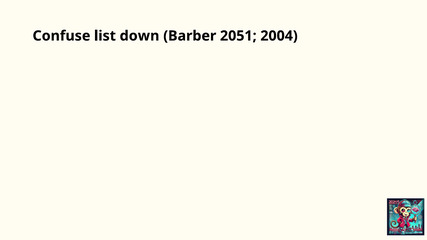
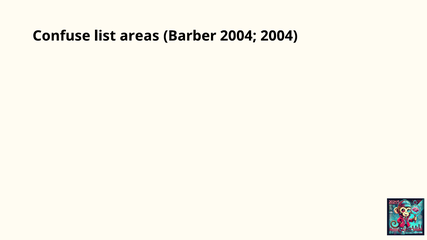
down: down -> areas (140, 36)
Barber 2051: 2051 -> 2004 (238, 36)
